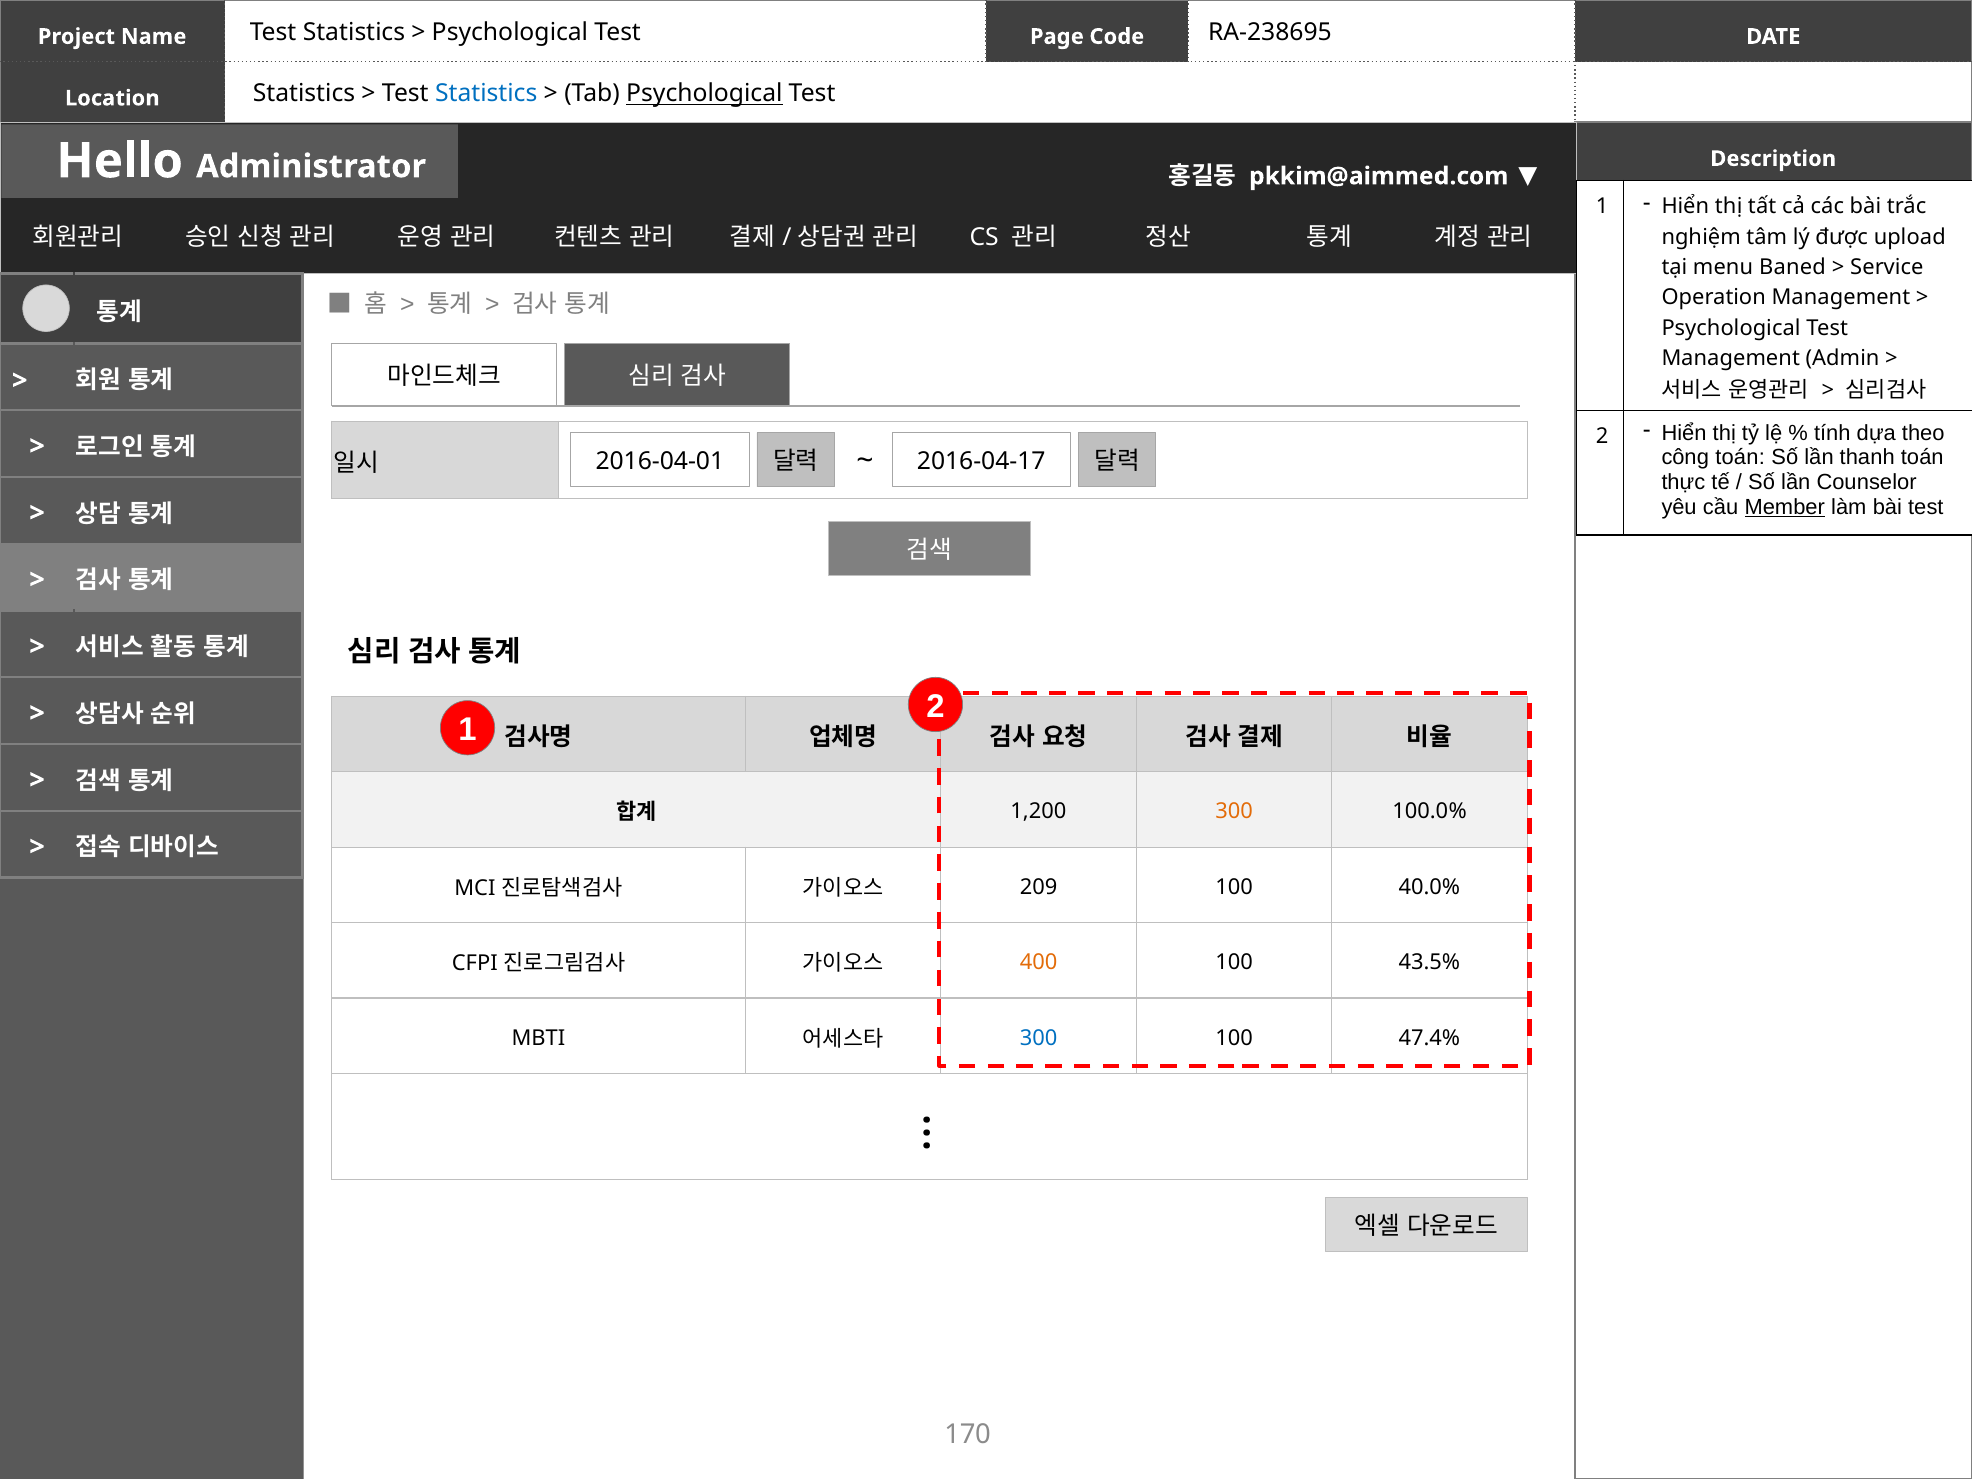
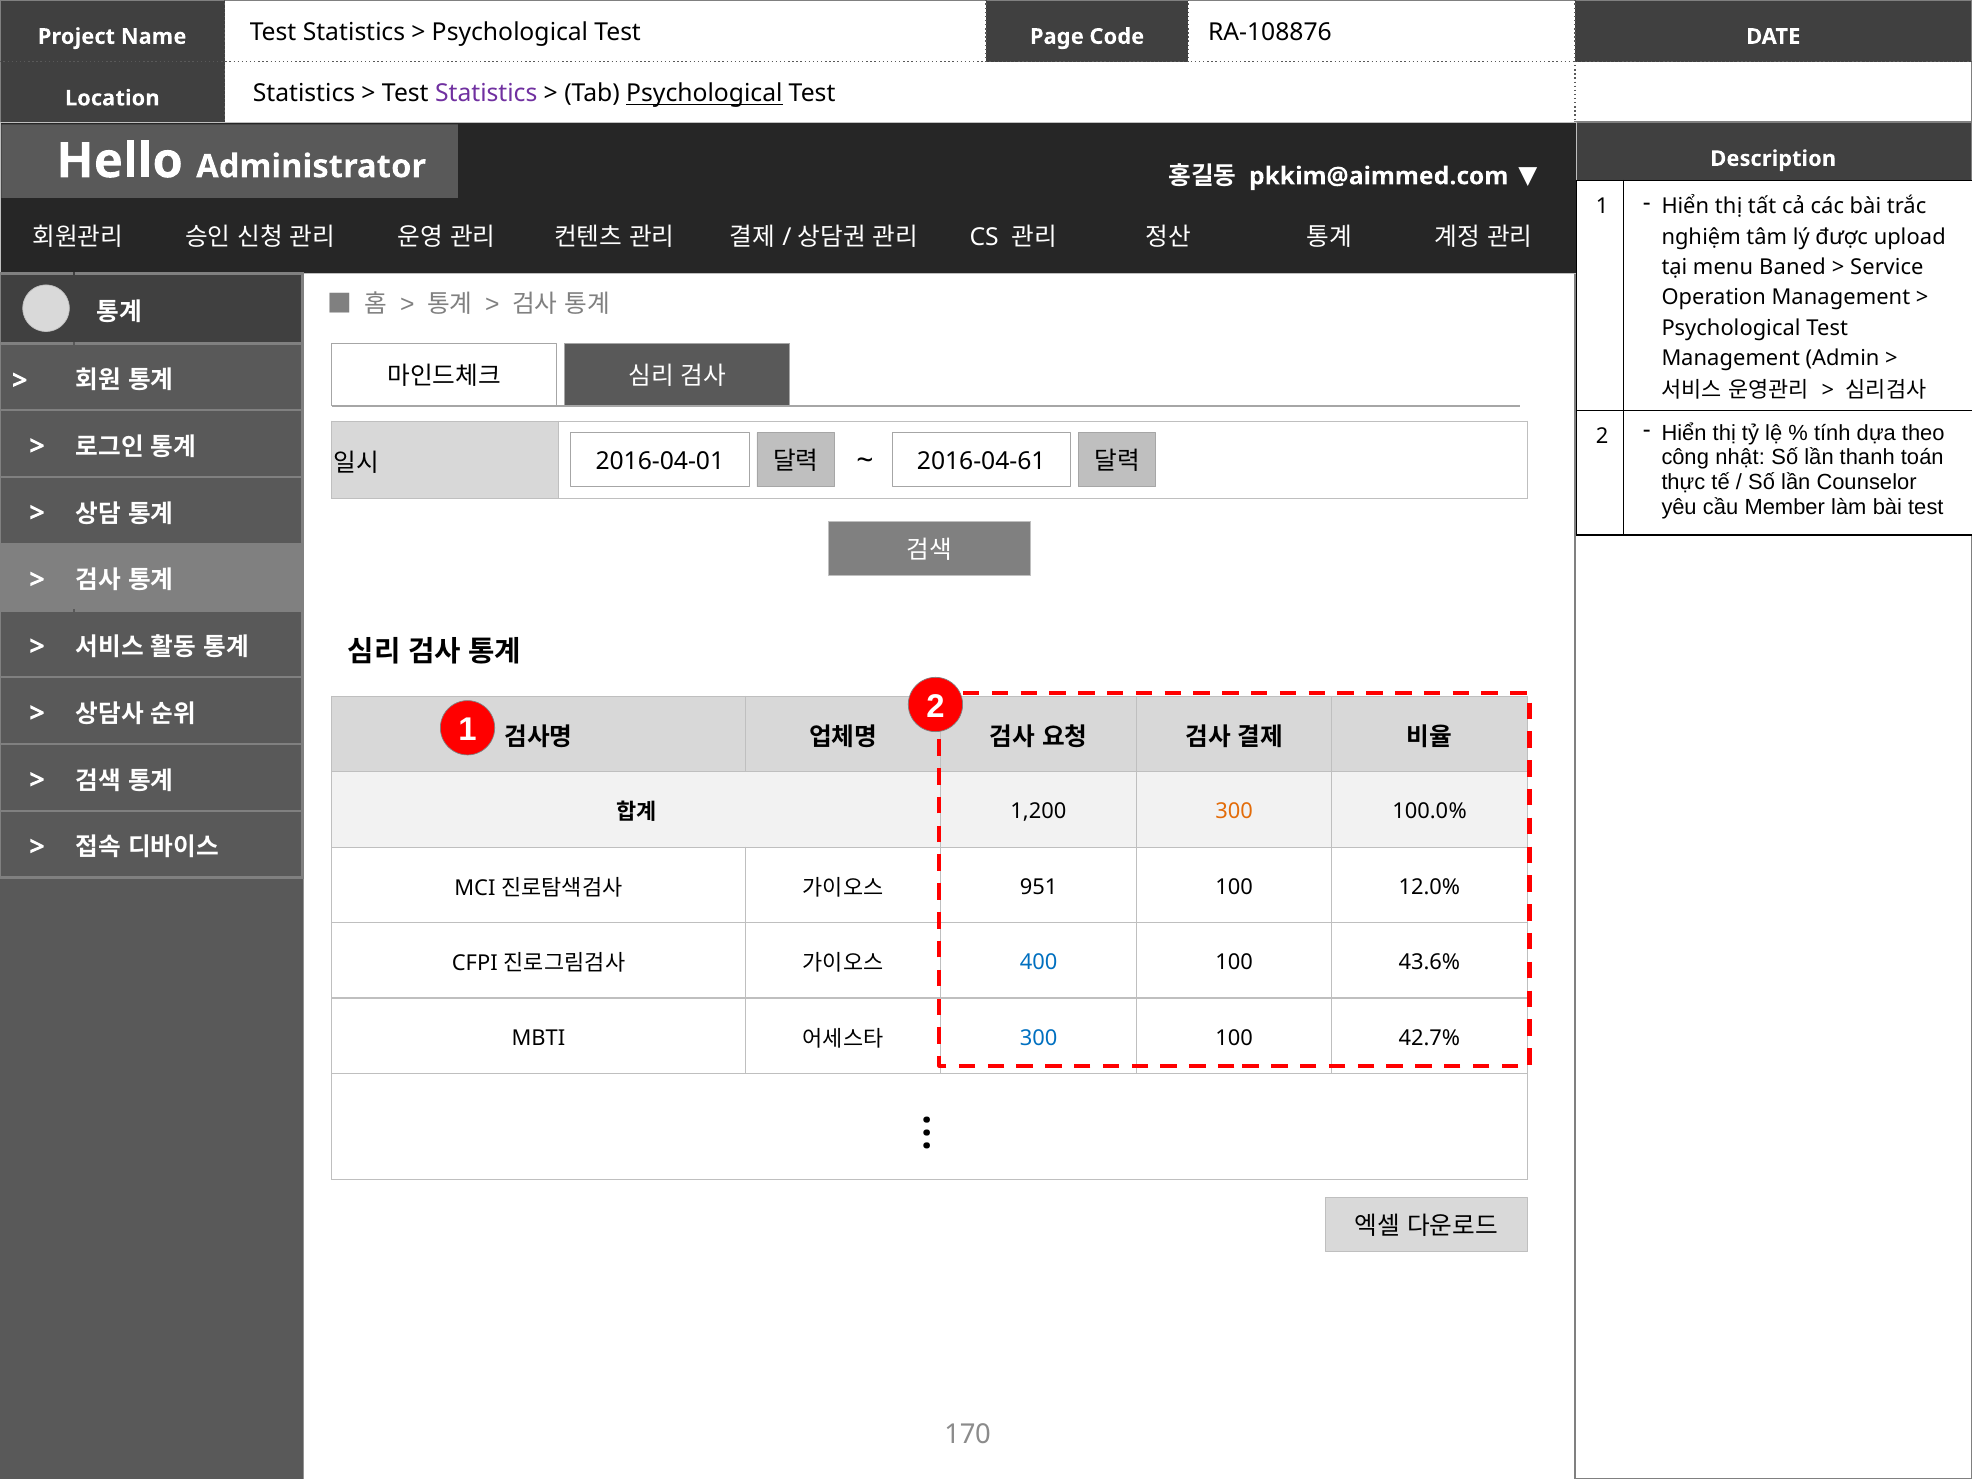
RA-238695: RA-238695 -> RA-108876 (1270, 32)
Statistics colour: blue -> purple (486, 94)
công toán: toán -> nhật (1740, 458)
2016-04-17: 2016-04-17 -> 2016-04-61 (981, 461)
Member underline: present -> none (1785, 507)
209: 209 -> 951 (1039, 887)
40.0%: 40.0% -> 12.0% (1429, 887)
400 colour: orange -> blue (1039, 962)
43.5%: 43.5% -> 43.6% (1429, 962)
47.4%: 47.4% -> 42.7% (1429, 1038)
